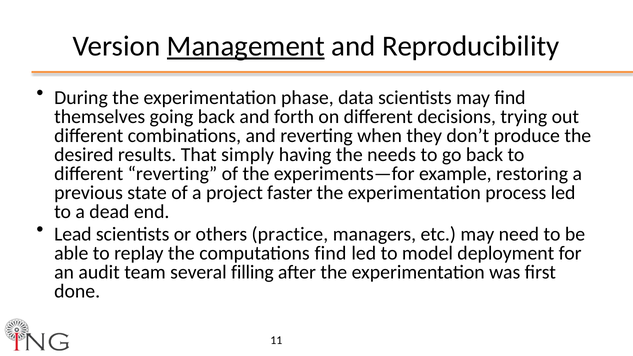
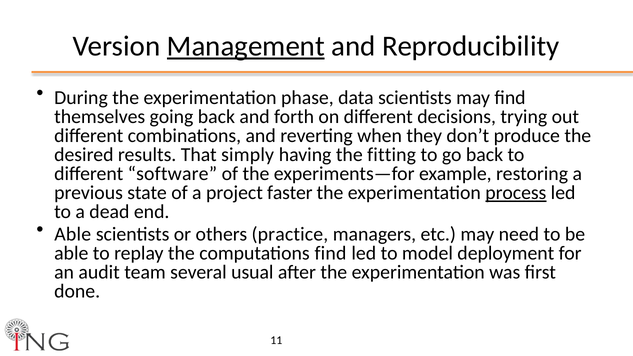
needs: needs -> fitting (392, 155)
different reverting: reverting -> software (172, 174)
process underline: none -> present (516, 193)
Lead: Lead -> Able (73, 234)
filling: filling -> usual (252, 272)
